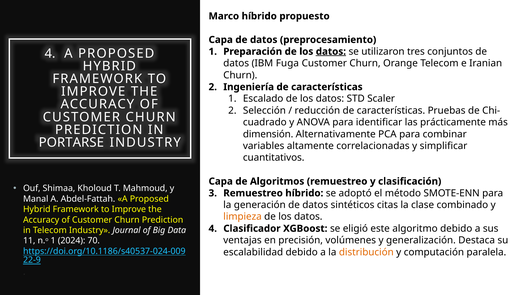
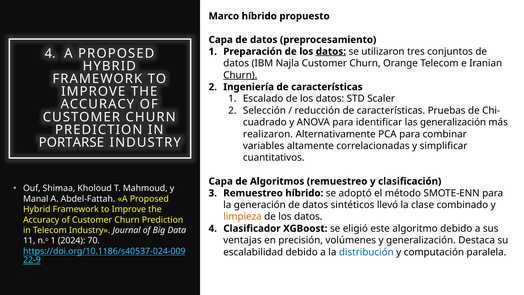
Fuga: Fuga -> Najla (287, 63)
Churn underline: none -> present (240, 75)
las prácticamente: prácticamente -> generalización (453, 122)
dimensión: dimensión -> realizaron (268, 134)
citas: citas -> llevó (388, 205)
distribución colour: orange -> blue (366, 252)
